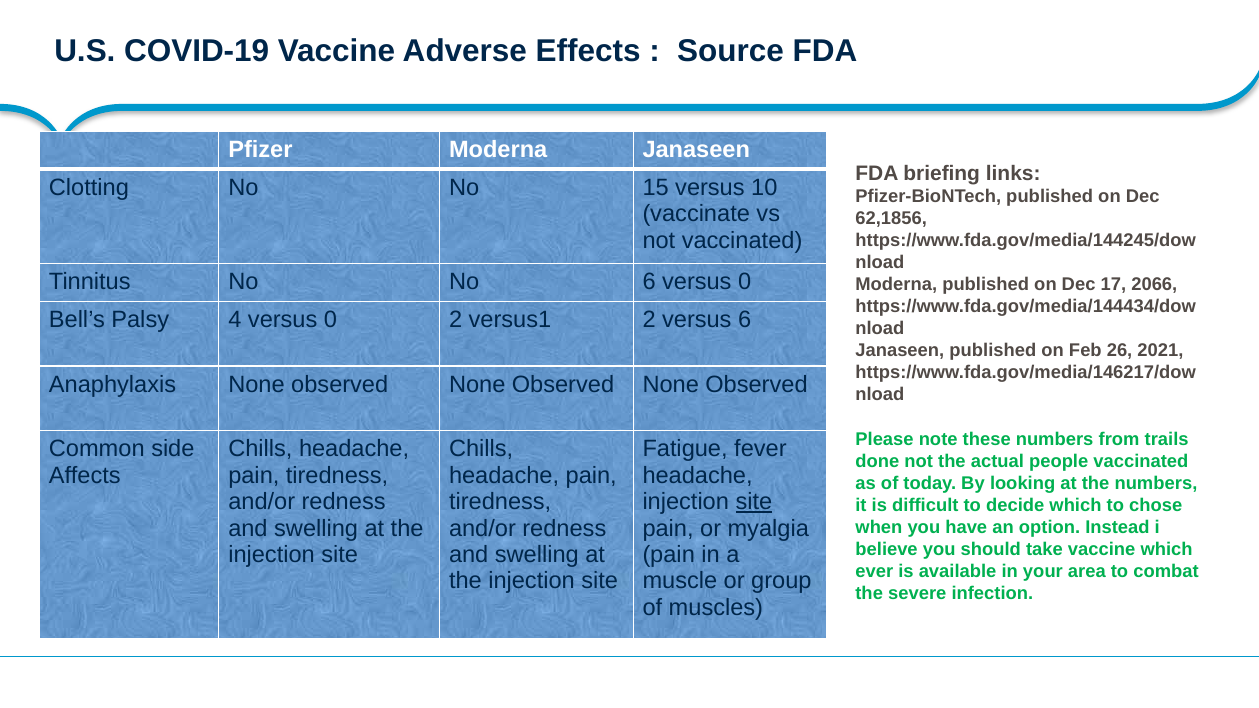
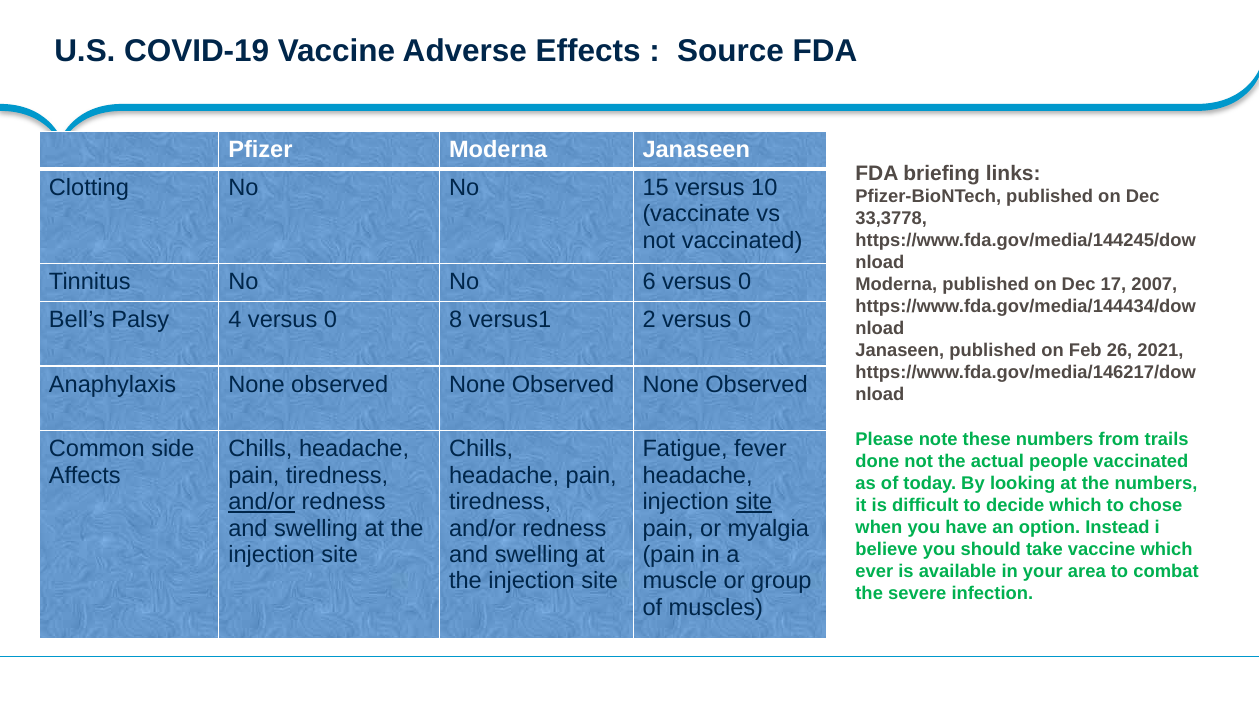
62,1856: 62,1856 -> 33,3778 (891, 219)
2066: 2066 -> 2007 (1154, 285)
0 2: 2 -> 8 (456, 320)
2 versus 6: 6 -> 0 (745, 320)
and/or underline: none -> present (262, 502)
